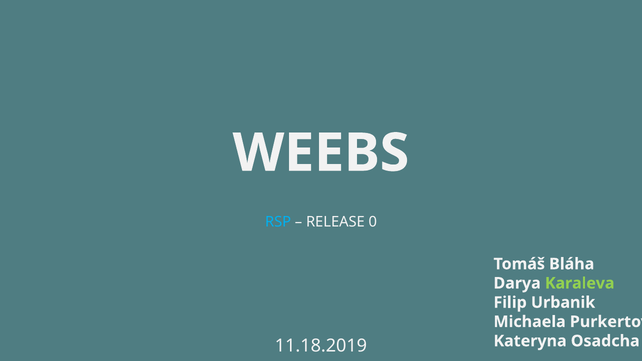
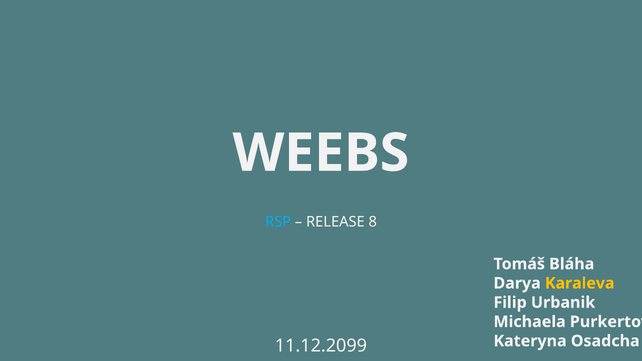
0: 0 -> 8 (373, 222)
Karaleva colour: light green -> yellow (580, 283)
11.18.2019: 11.18.2019 -> 11.12.2099 (321, 346)
